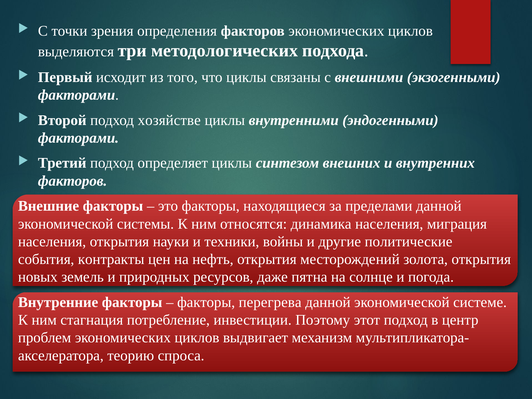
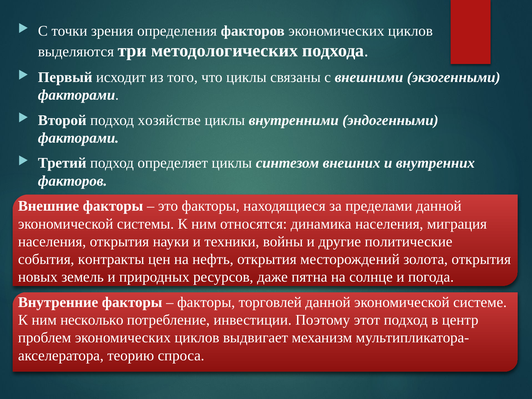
перегрева: перегрева -> торговлей (270, 302)
стагнация: стагнация -> несколько (92, 320)
